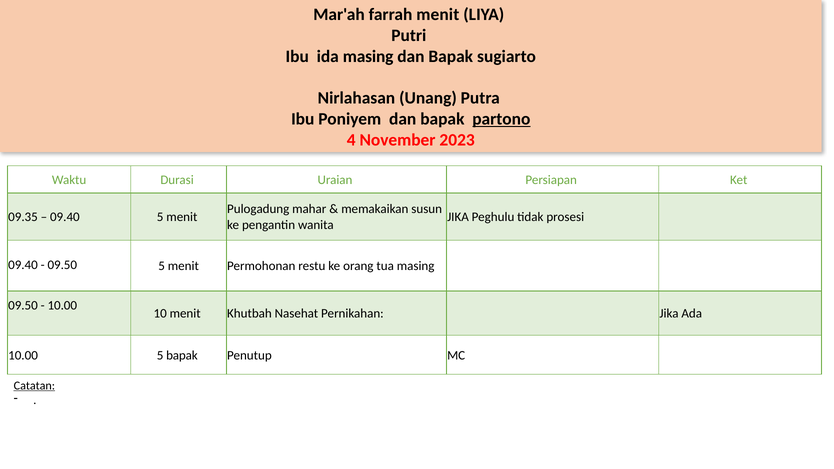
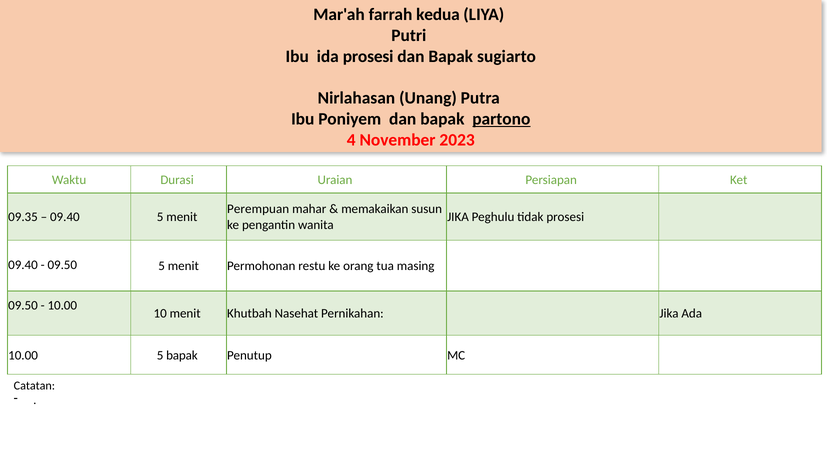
farrah menit: menit -> kedua (438, 15)
ida masing: masing -> prosesi (368, 56)
Pulogadung: Pulogadung -> Perempuan (258, 209)
Catatan underline: present -> none (34, 386)
